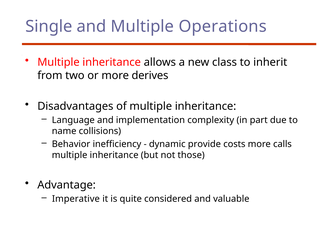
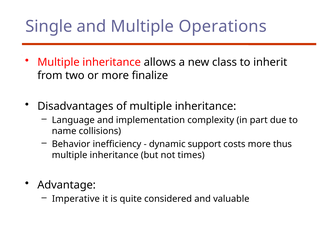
derives: derives -> finalize (150, 75)
provide: provide -> support (204, 144)
calls: calls -> thus (282, 144)
those: those -> times (191, 155)
